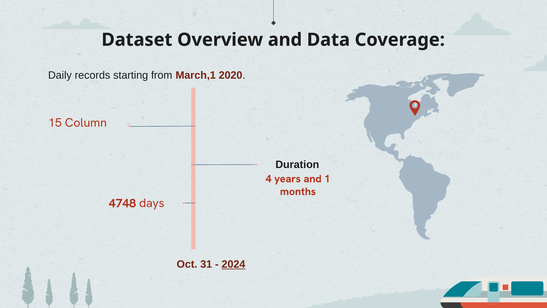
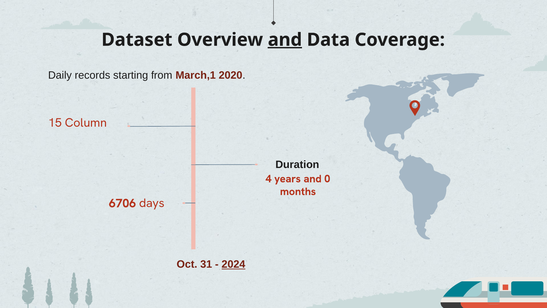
and underline: none -> present (285, 40)
1: 1 -> 0 (327, 179)
4748: 4748 -> 6706 (122, 203)
